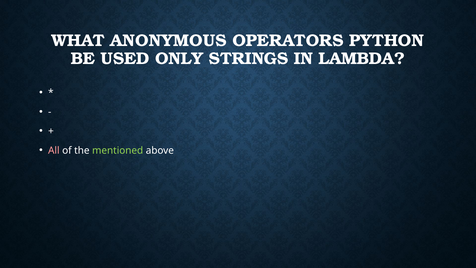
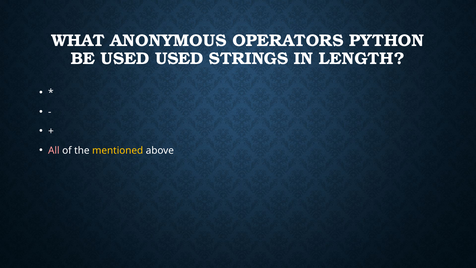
USED ONLY: ONLY -> USED (179, 59)
LAMBDA: LAMBDA -> LENGTH (362, 59)
mentioned colour: light green -> yellow (118, 150)
